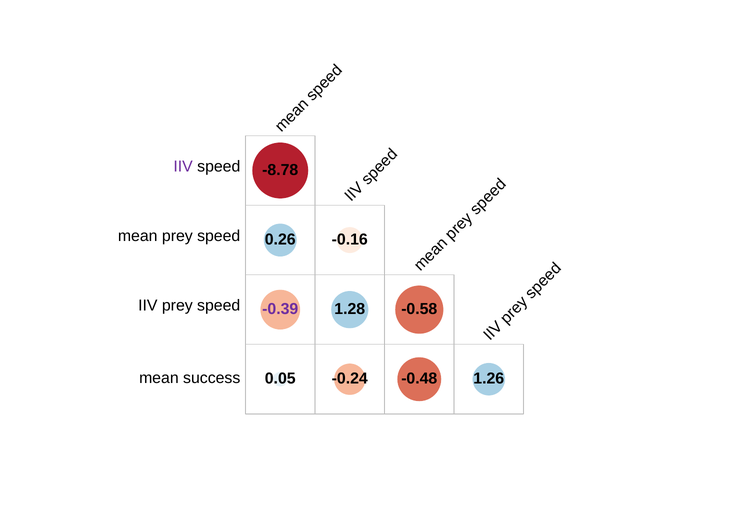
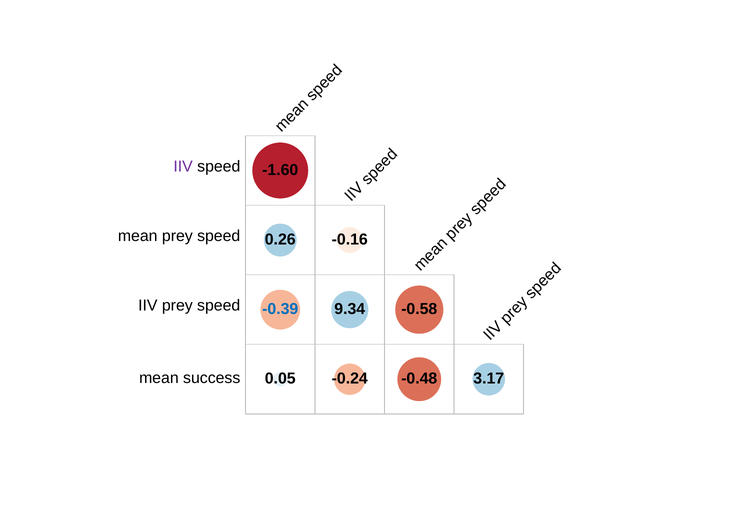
-8.78: -8.78 -> -1.60 (280, 170)
-0.39 colour: purple -> blue (280, 309)
1.28: 1.28 -> 9.34 (350, 309)
1.26: 1.26 -> 3.17 (489, 378)
